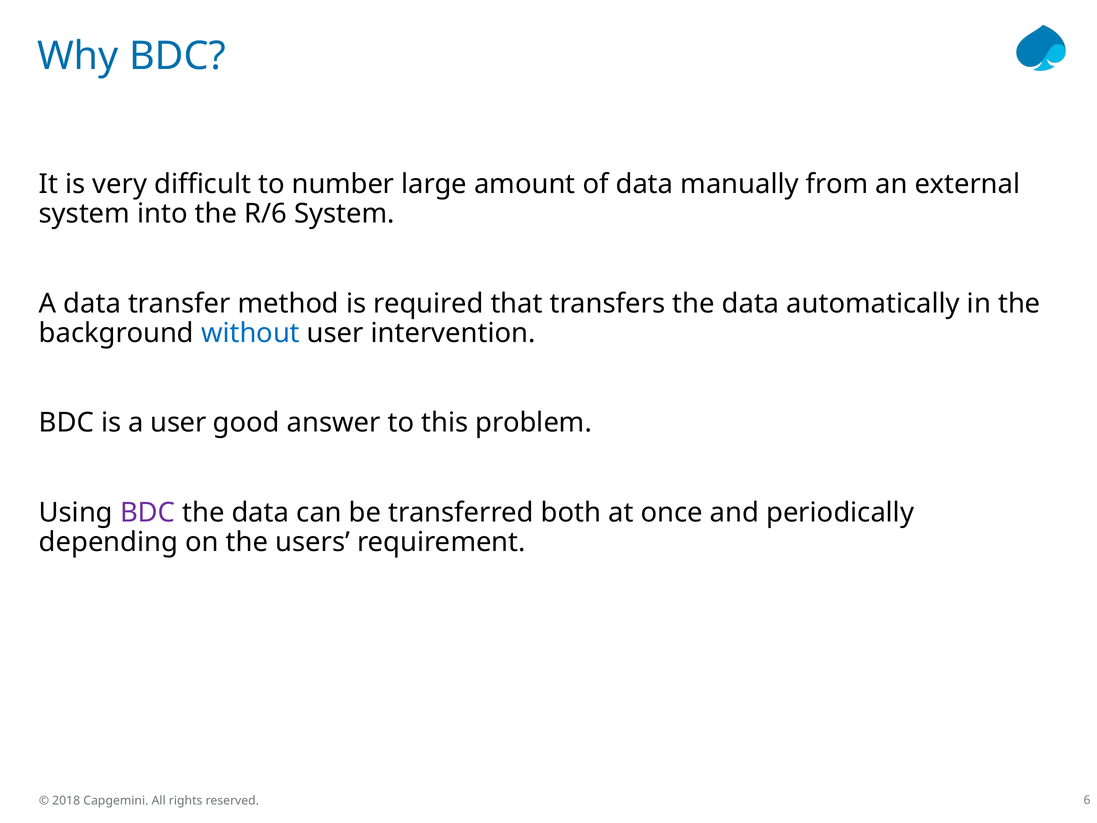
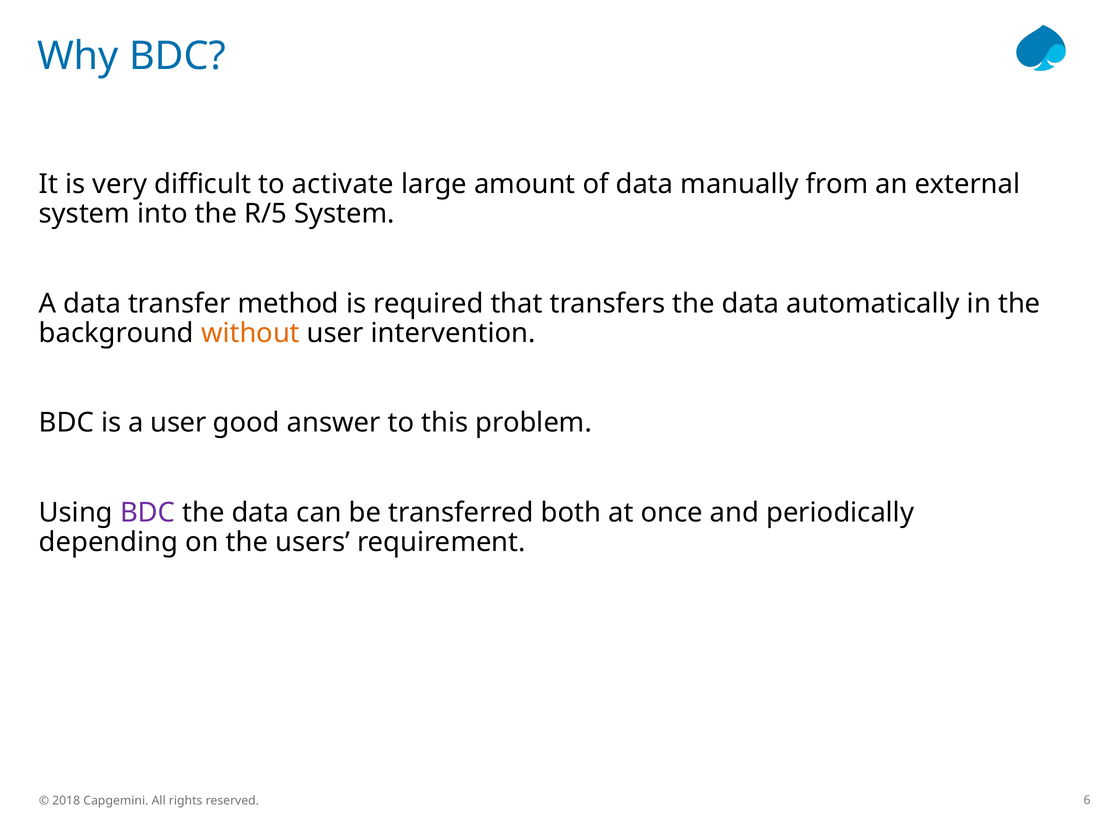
number: number -> activate (343, 184)
R/6: R/6 -> R/5 (266, 214)
without colour: blue -> orange (250, 333)
